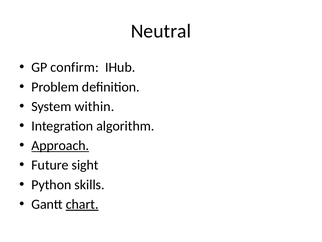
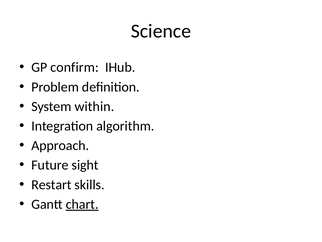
Neutral: Neutral -> Science (161, 31)
Approach underline: present -> none (60, 145)
Python: Python -> Restart (51, 184)
